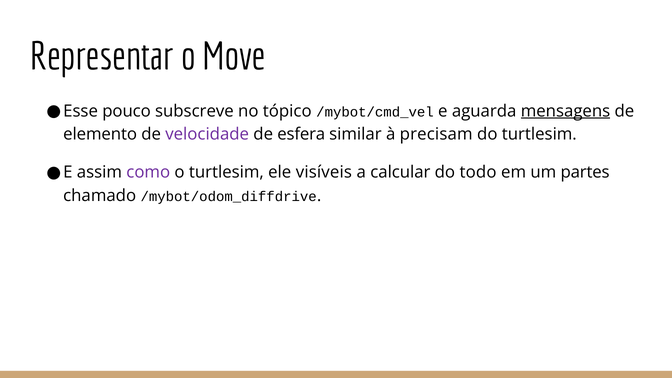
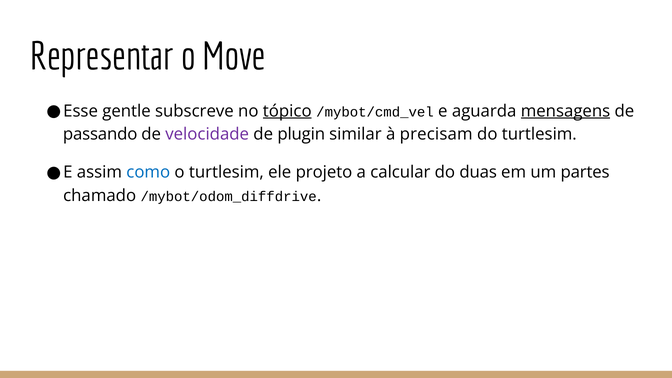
pouco: pouco -> gentle (127, 111)
tópico underline: none -> present (287, 111)
elemento: elemento -> passando (100, 134)
esfera: esfera -> plugin (301, 134)
como colour: purple -> blue (148, 172)
visíveis: visíveis -> projeto (324, 172)
todo: todo -> duas (478, 172)
